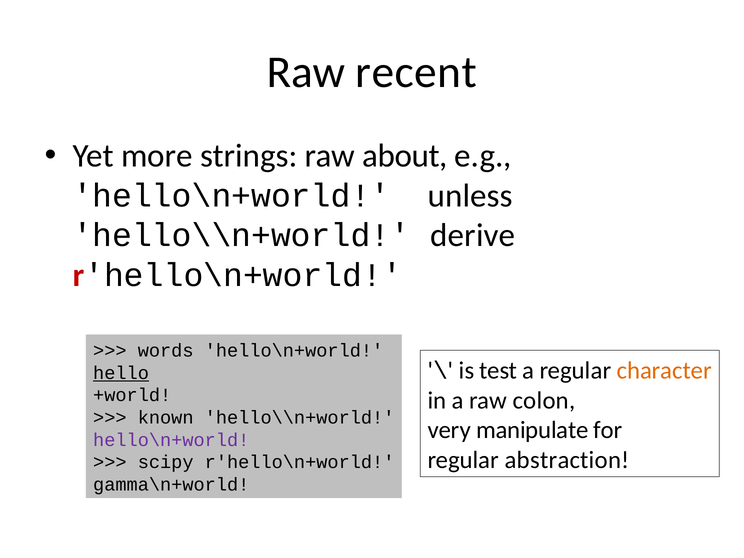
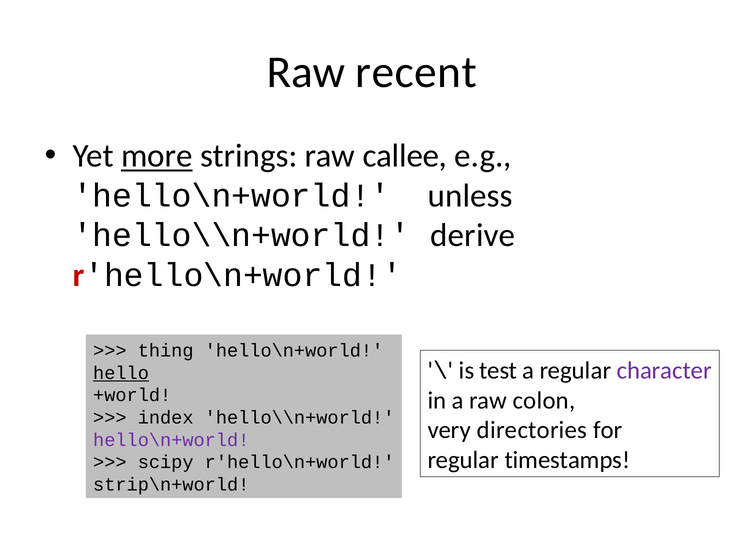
more underline: none -> present (157, 156)
about: about -> callee (405, 156)
words: words -> thing (166, 351)
character colour: orange -> purple (664, 371)
known: known -> index (166, 418)
manipulate: manipulate -> directories (532, 430)
abstraction: abstraction -> timestamps (567, 460)
gamma\n+world: gamma\n+world -> strip\n+world (171, 485)
